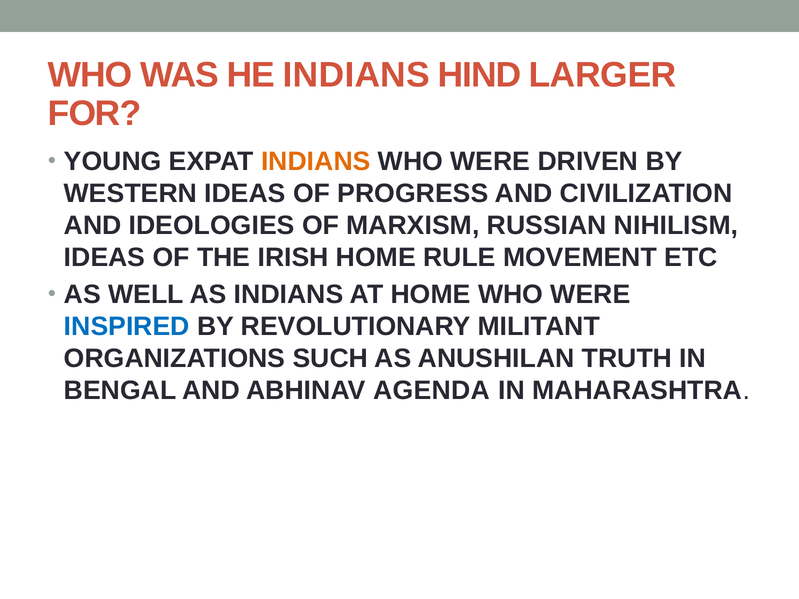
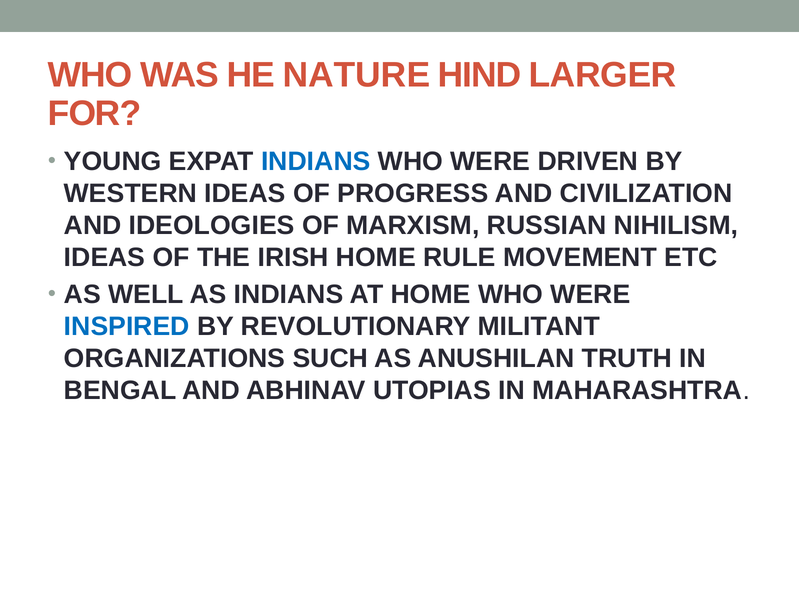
HE INDIANS: INDIANS -> NATURE (356, 75)
INDIANS colour: orange -> blue (316, 162)
AGENDA: AGENDA -> UTOPIAS (432, 391)
